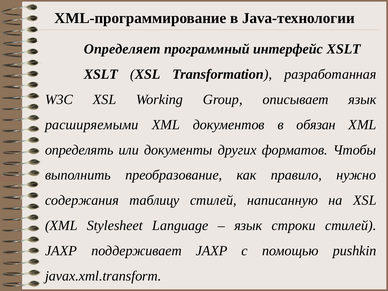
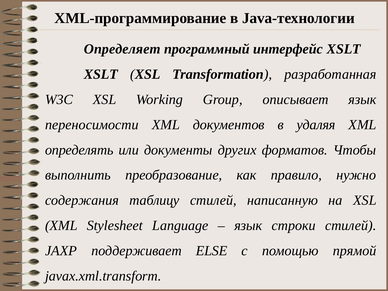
расширяемыми: расширяемыми -> переносимости (92, 125)
обязан: обязан -> удаляя (316, 125)
поддерживает JAXP: JAXP -> ELSE (212, 251)
pushkin: pushkin -> прямой (355, 251)
